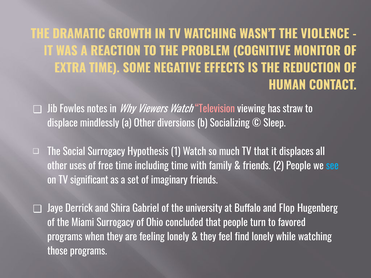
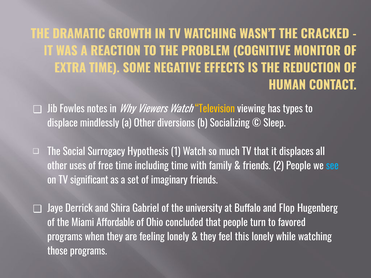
VIOLENCE: VIOLENCE -> CRACKED (325, 34)
Television colour: pink -> yellow (215, 109)
straw: straw -> types (293, 109)
Miami Surrogacy: Surrogacy -> Affordable (115, 223)
find: find -> this (242, 237)
